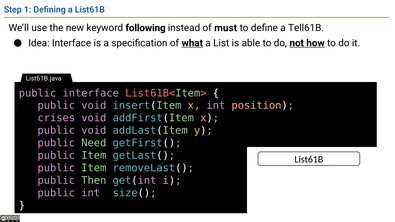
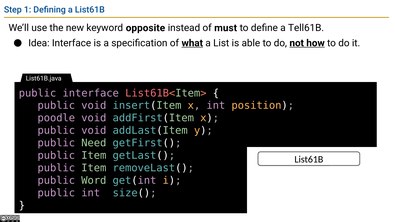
following: following -> opposite (145, 28)
crises: crises -> poodle (56, 118)
Then: Then -> Word (94, 181)
